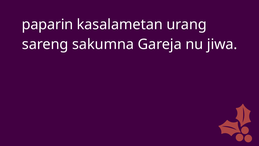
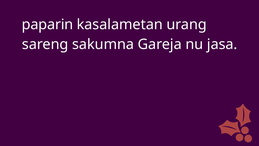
jiwa: jiwa -> jasa (222, 44)
